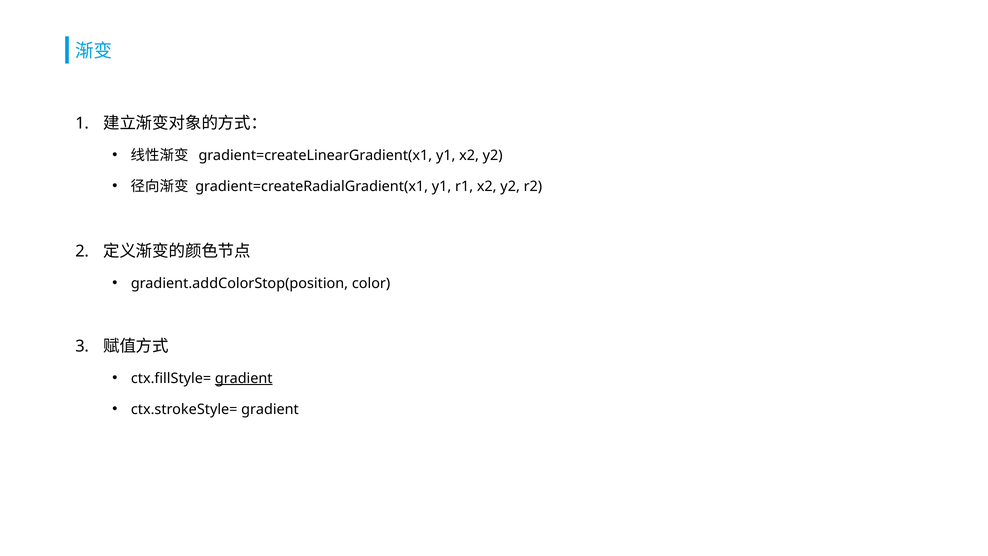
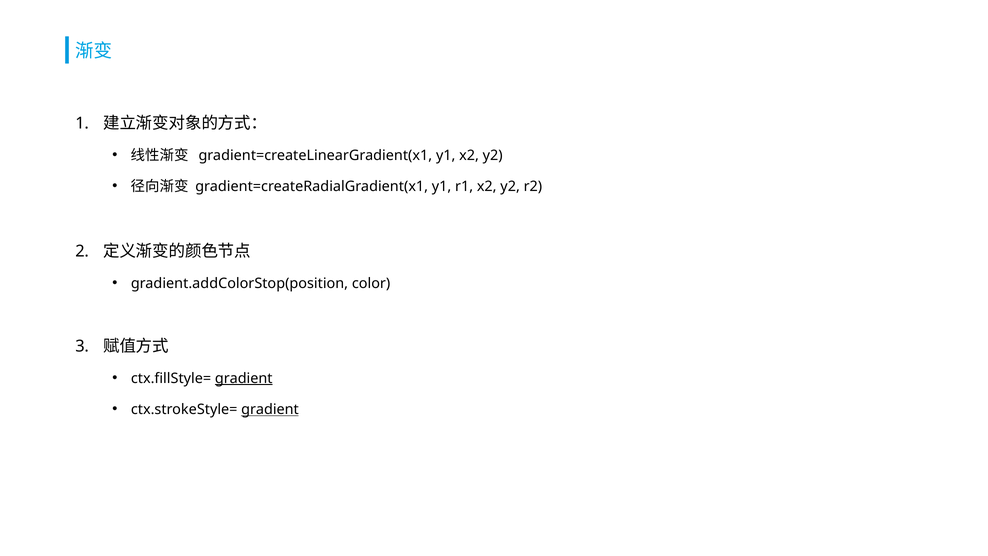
gradient underline: none -> present (270, 409)
